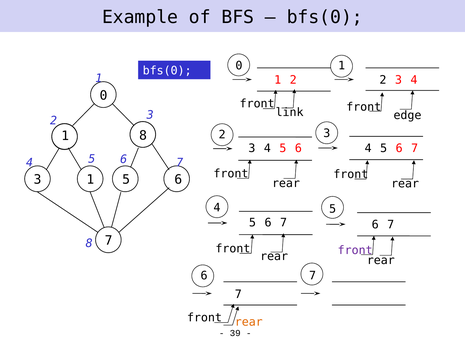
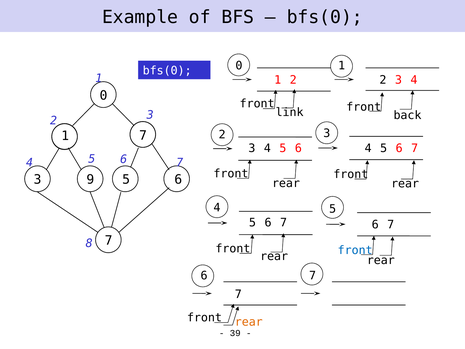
edge: edge -> back (407, 115)
1 8: 8 -> 7 (143, 135)
3 1: 1 -> 9 (90, 180)
front colour: purple -> blue (355, 250)
